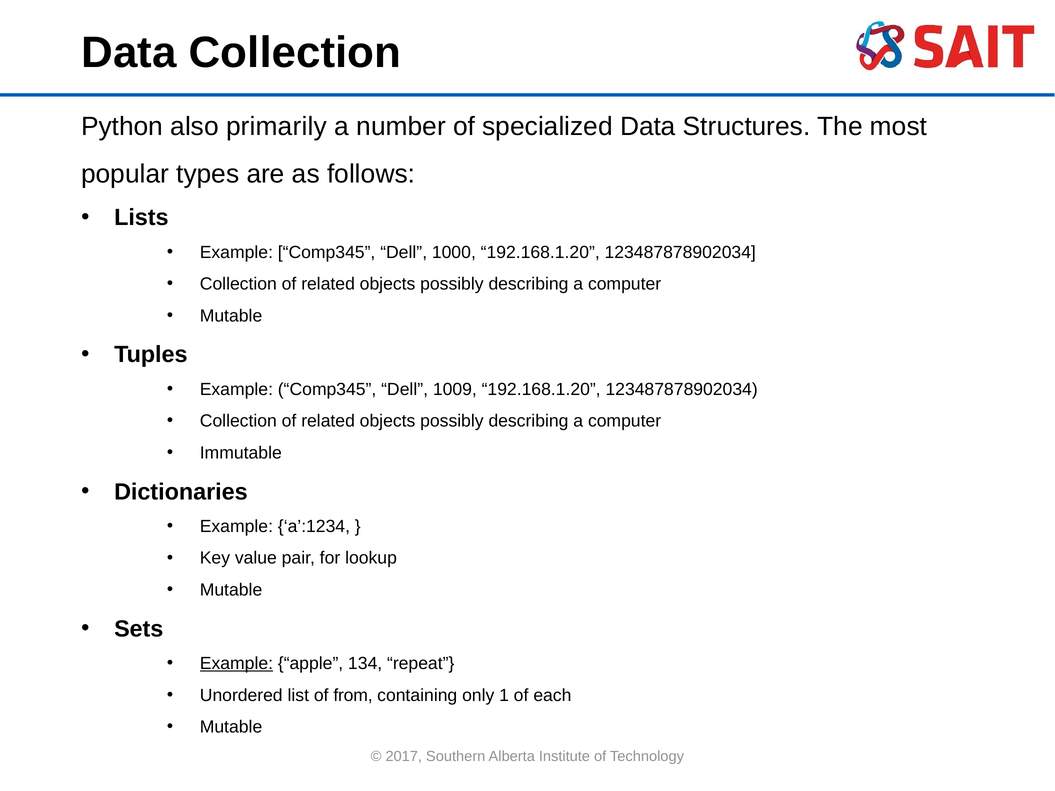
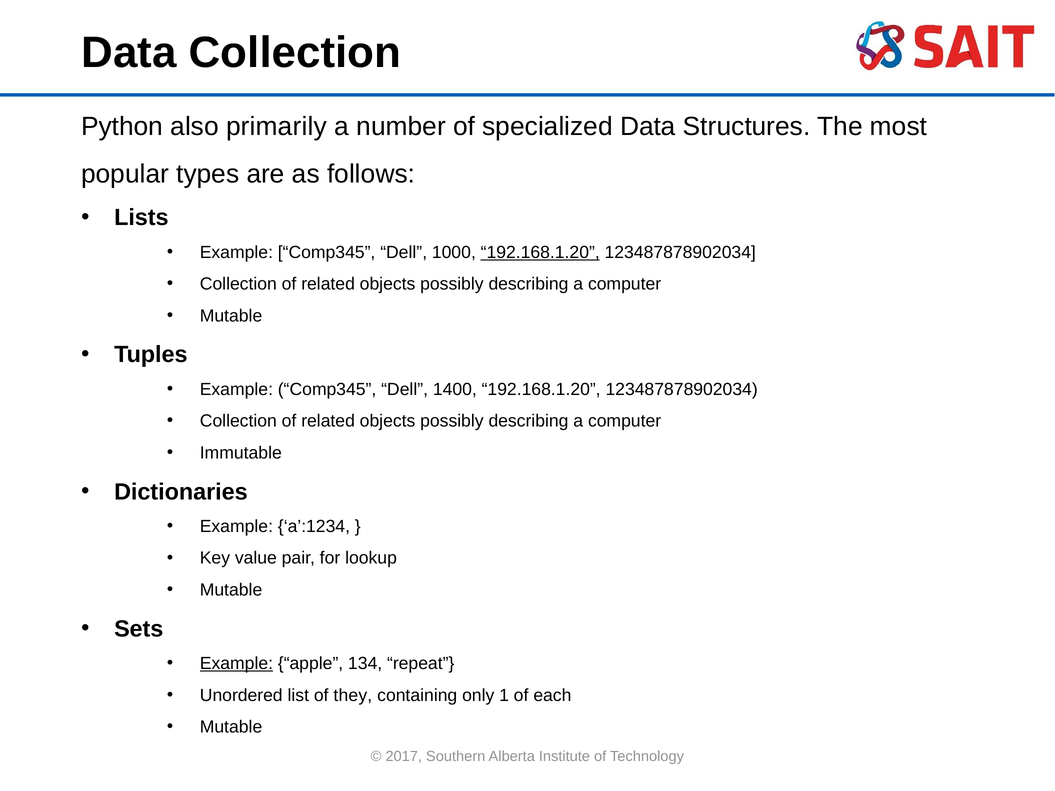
192.168.1.20 underline: none -> present (540, 253)
1009: 1009 -> 1400 (455, 390)
from: from -> they (353, 695)
